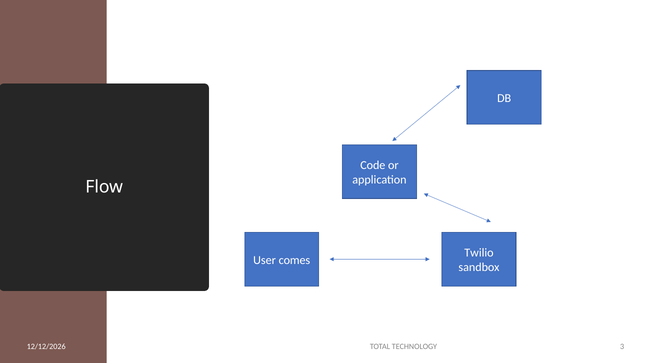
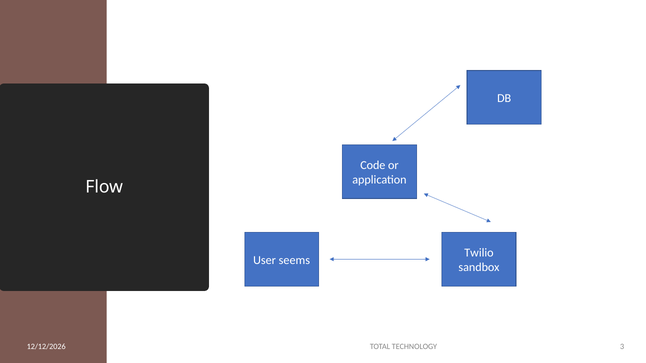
comes: comes -> seems (294, 260)
